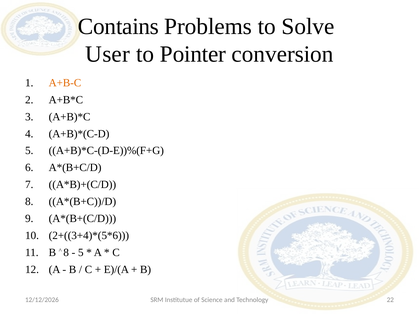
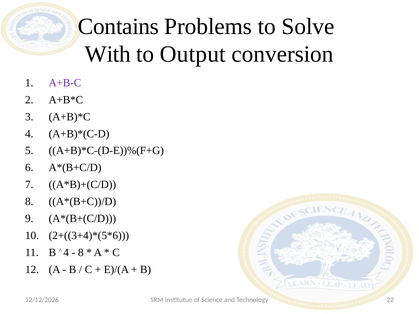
User: User -> With (108, 54)
Pointer: Pointer -> Output (193, 54)
A+B-C colour: orange -> purple (65, 83)
8: 8 -> 4 (66, 253)
5: 5 -> 8 (81, 253)
